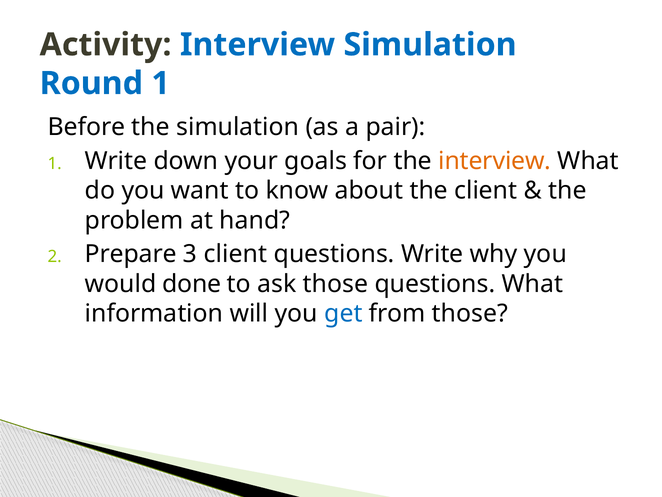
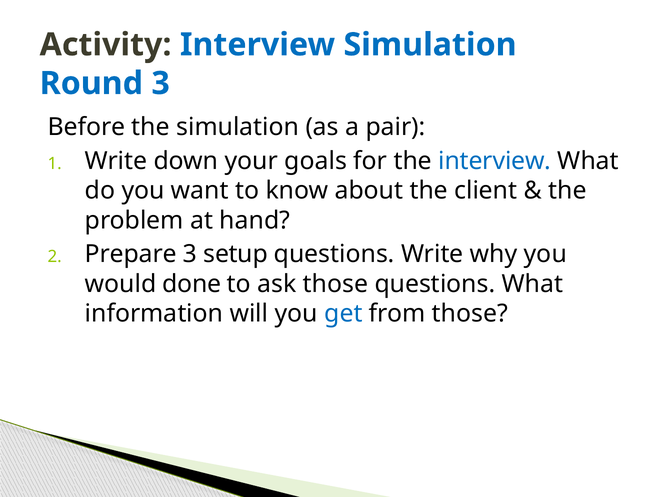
Round 1: 1 -> 3 (161, 83)
interview colour: orange -> blue (495, 161)
3 client: client -> setup (236, 254)
